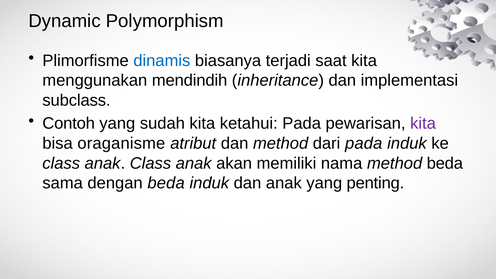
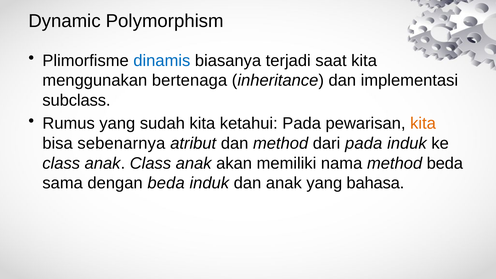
mendindih: mendindih -> bertenaga (189, 81)
Contoh: Contoh -> Rumus (69, 124)
kita colour: purple -> orange (423, 124)
oraganisme: oraganisme -> sebenarnya (121, 143)
penting: penting -> bahasa (375, 183)
